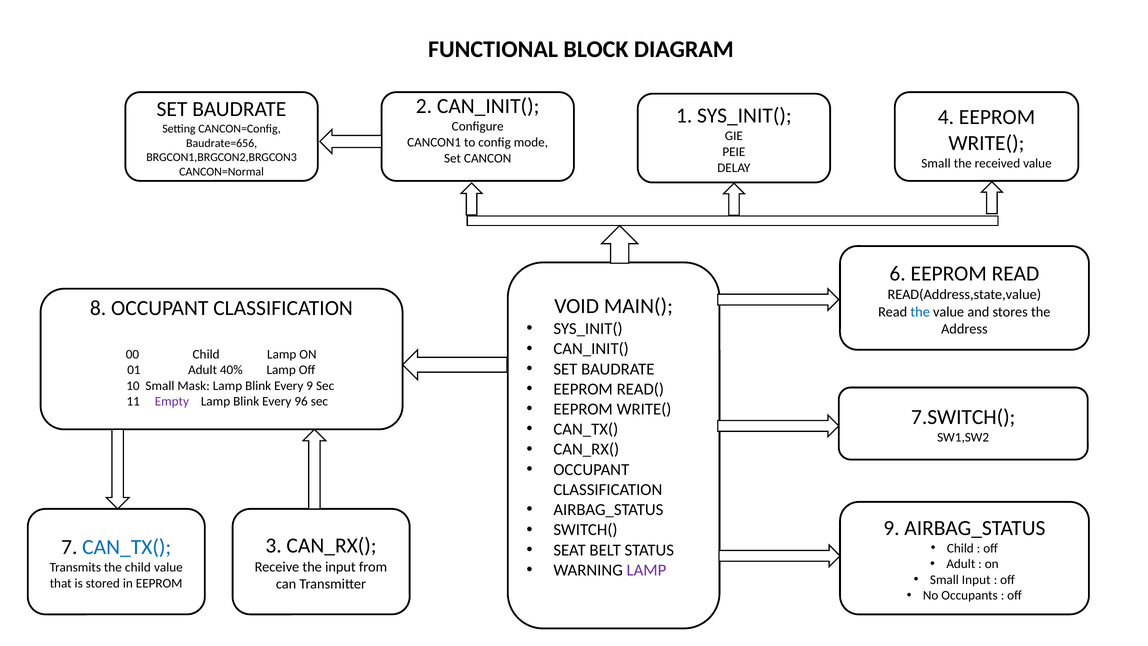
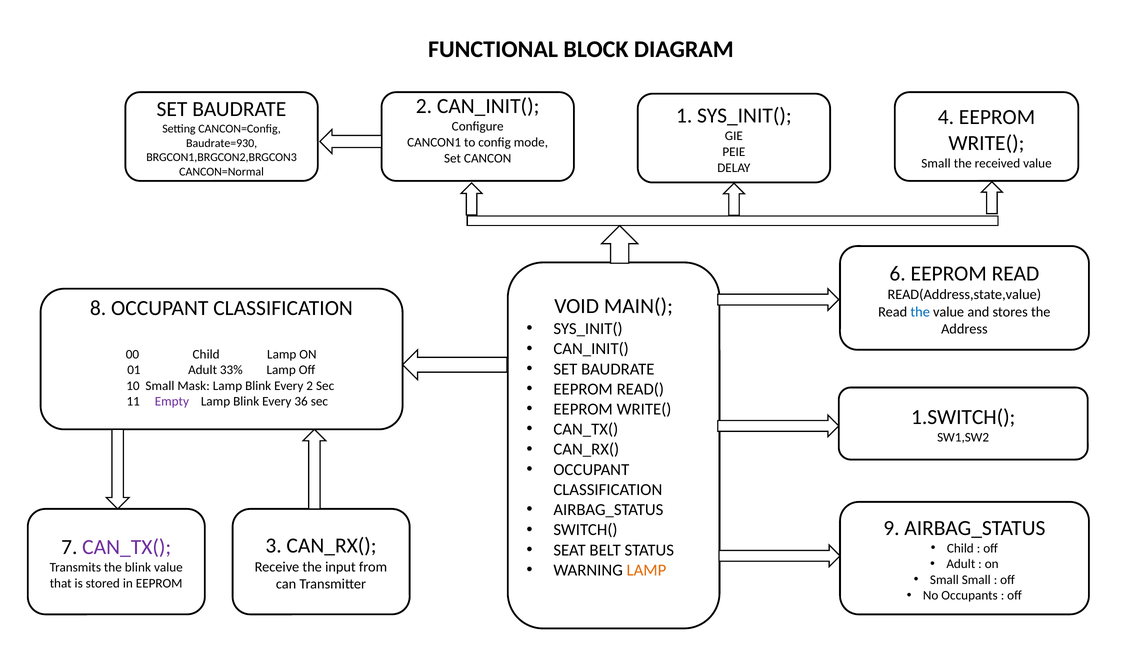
Baudrate=656: Baudrate=656 -> Baudrate=930 (222, 143)
40%: 40% -> 33% (231, 370)
Every 9: 9 -> 2 (310, 386)
96: 96 -> 36 (301, 401)
7.SWITCH(: 7.SWITCH( -> 1.SWITCH( (963, 417)
CAN_TX( colour: blue -> purple (127, 547)
LAMP colour: purple -> orange (646, 570)
the child: child -> blink (138, 567)
Small Input: Input -> Small (976, 580)
